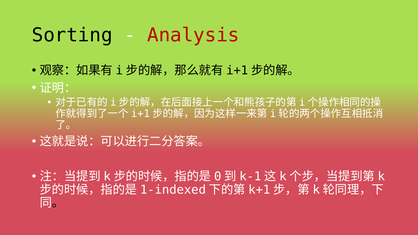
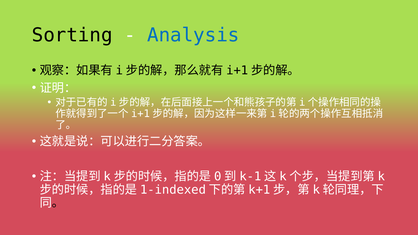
Analysis colour: red -> blue (193, 35)
